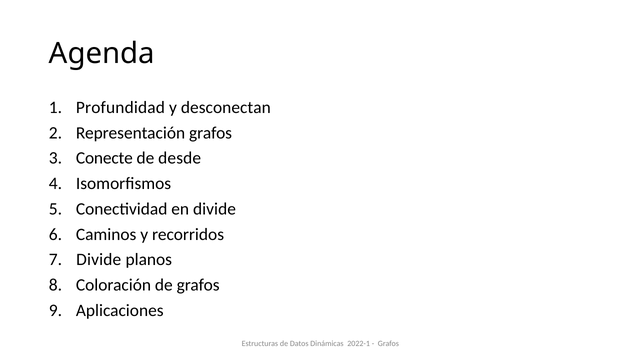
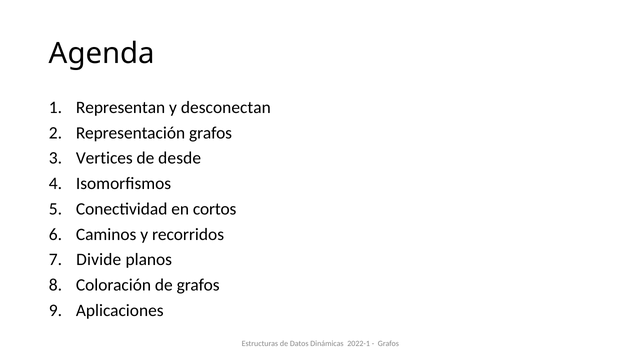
Profundidad: Profundidad -> Representan (121, 108)
Conecte: Conecte -> Vertices (104, 158)
en divide: divide -> cortos (215, 209)
